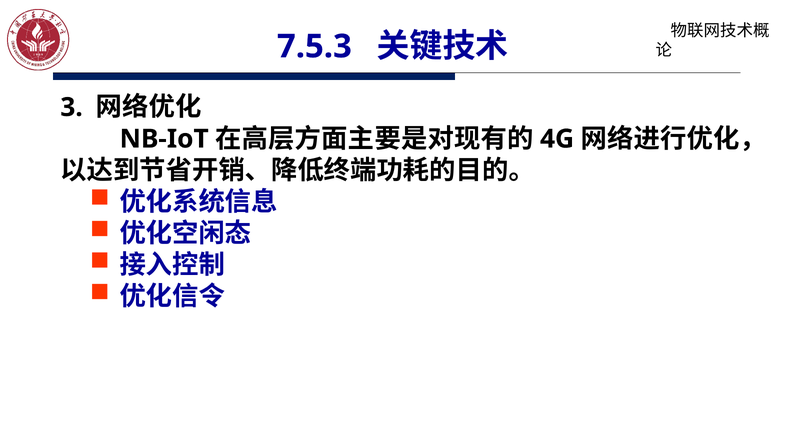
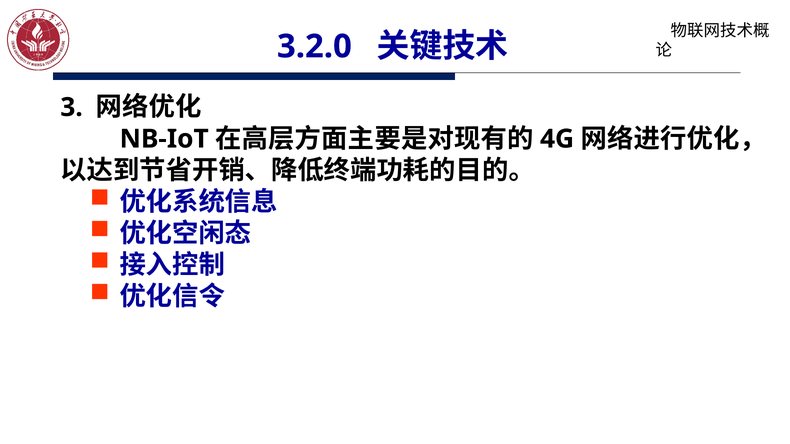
7.5.3: 7.5.3 -> 3.2.0 (314, 47)
